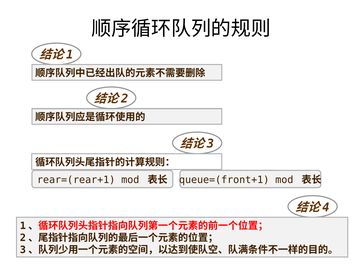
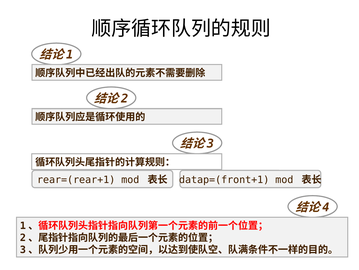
queue=(front+1: queue=(front+1 -> datap=(front+1 (224, 179)
